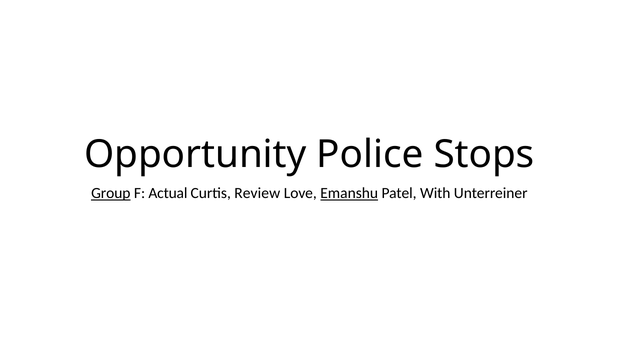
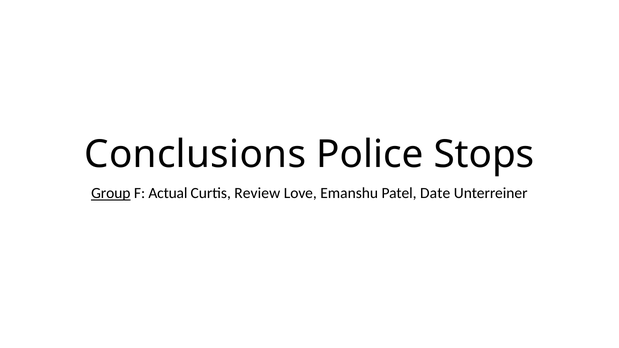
Opportunity: Opportunity -> Conclusions (195, 155)
Emanshu underline: present -> none (349, 193)
With: With -> Date (435, 193)
